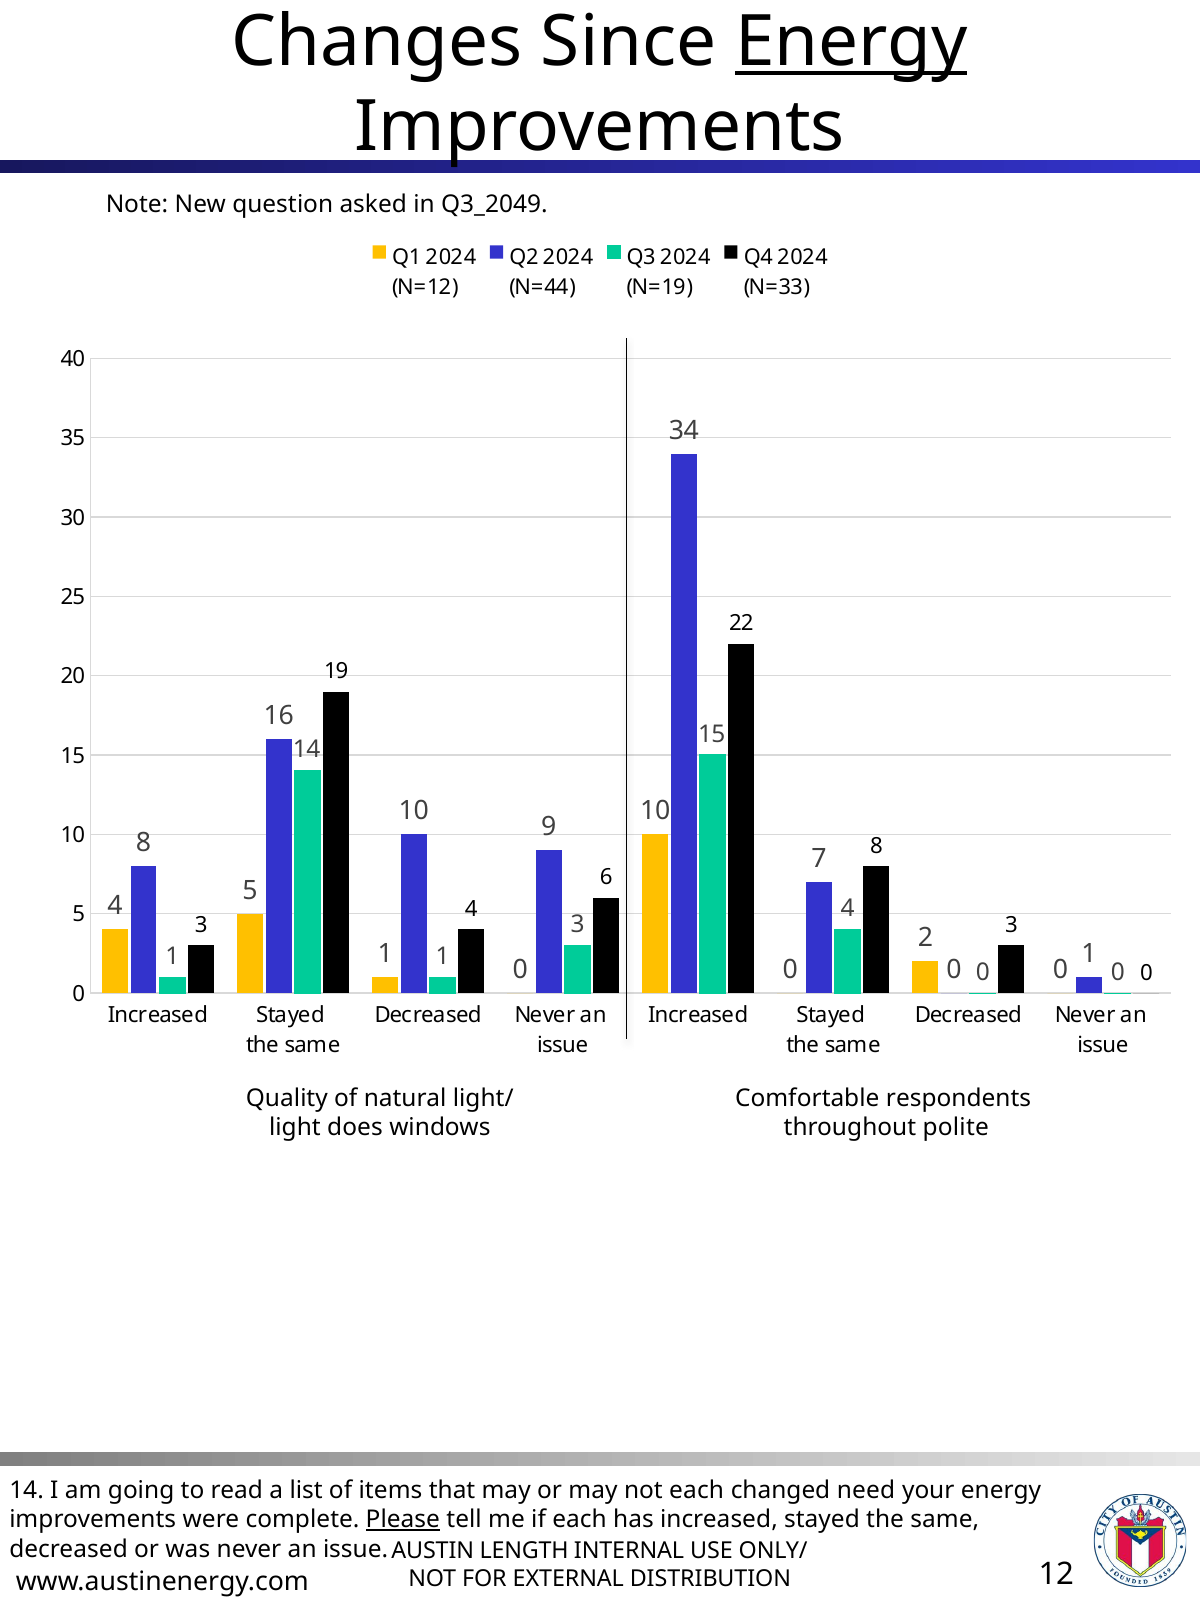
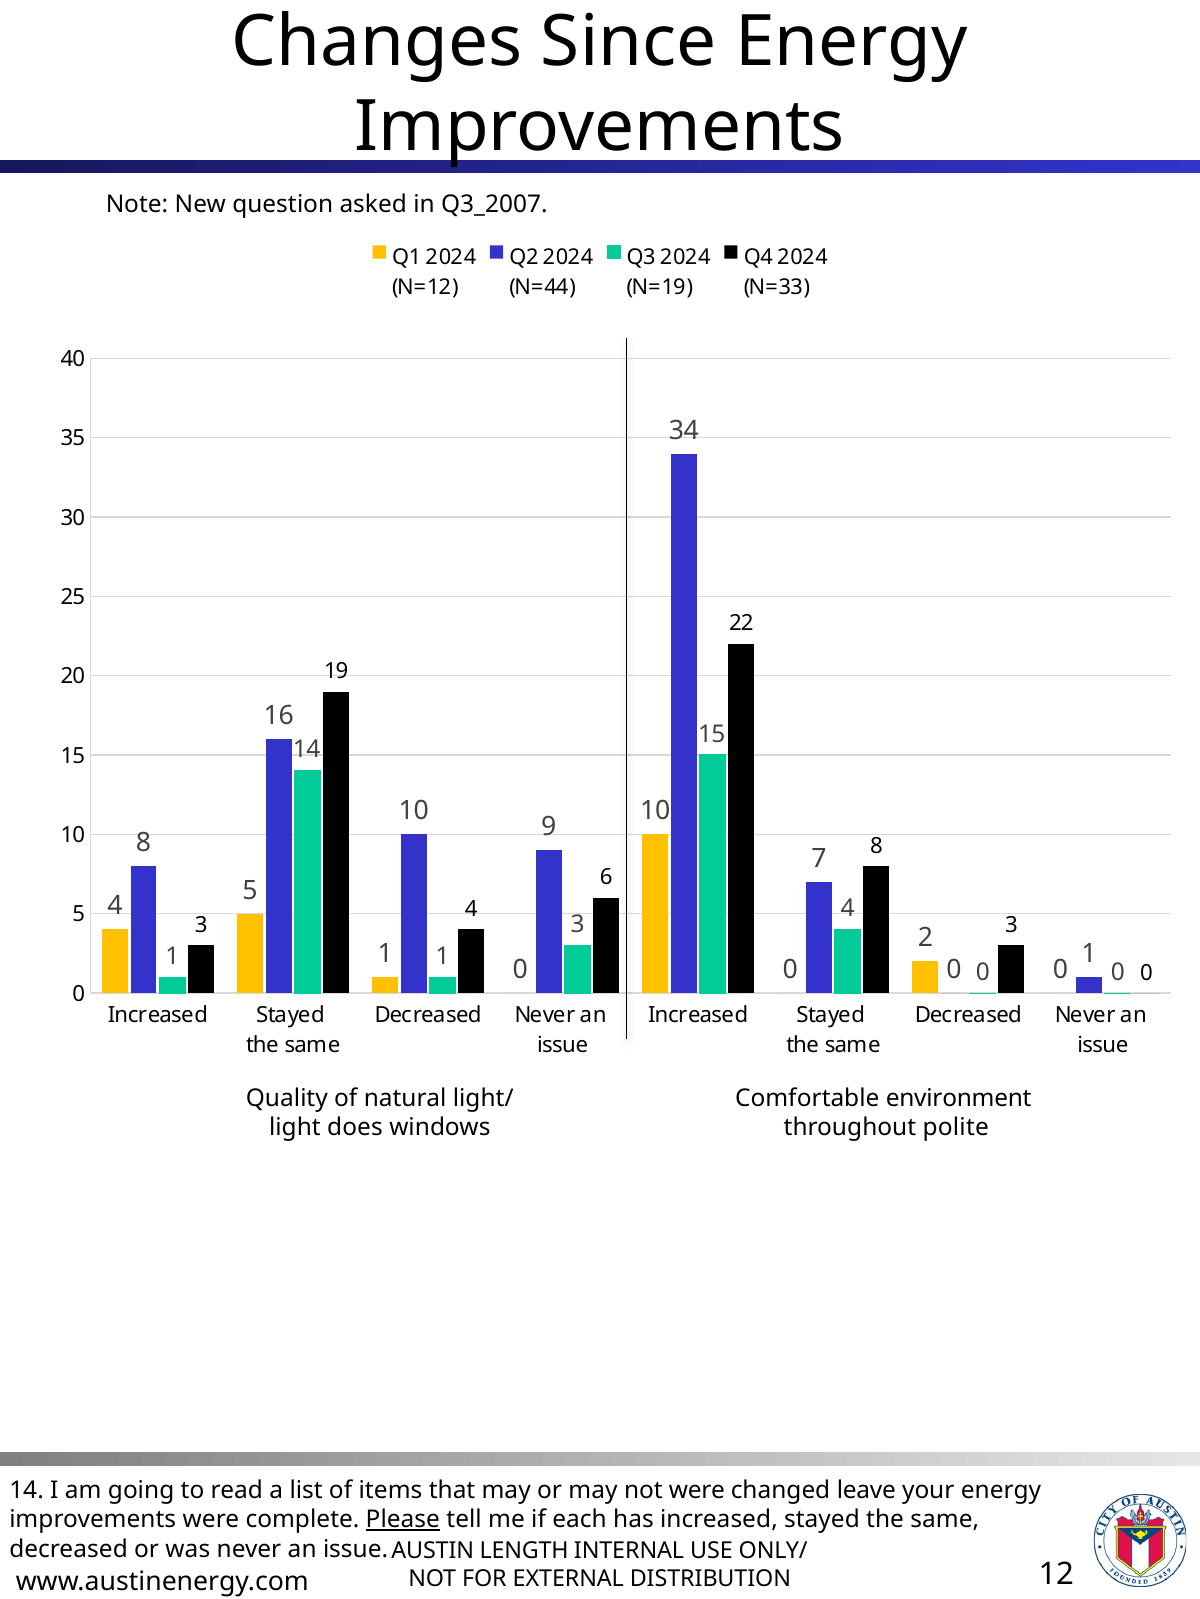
Energy underline: present -> none (851, 42)
Q3_2049: Q3_2049 -> Q3_2007 (494, 205)
respondents: respondents -> environment (959, 1099)
not each: each -> were (697, 1491)
need: need -> leave (866, 1491)
